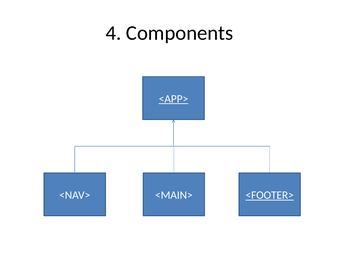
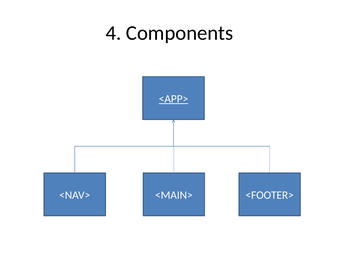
<FOOTER> underline: present -> none (270, 195)
